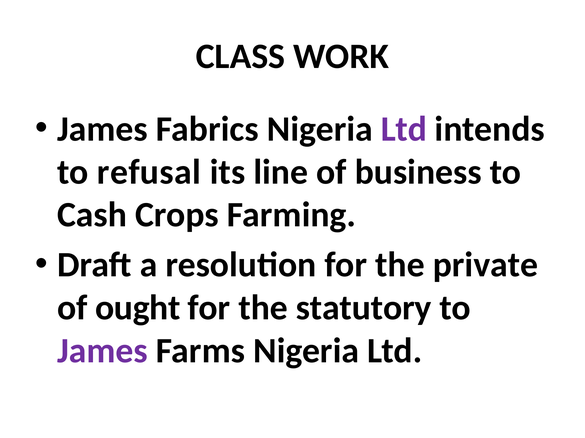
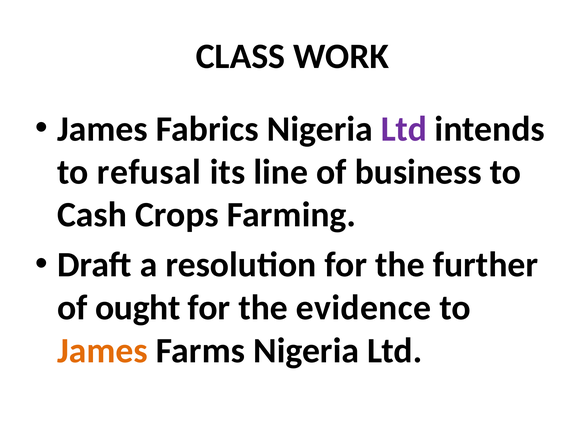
private: private -> further (485, 265)
statutory: statutory -> evidence (363, 308)
James colour: purple -> orange (102, 351)
